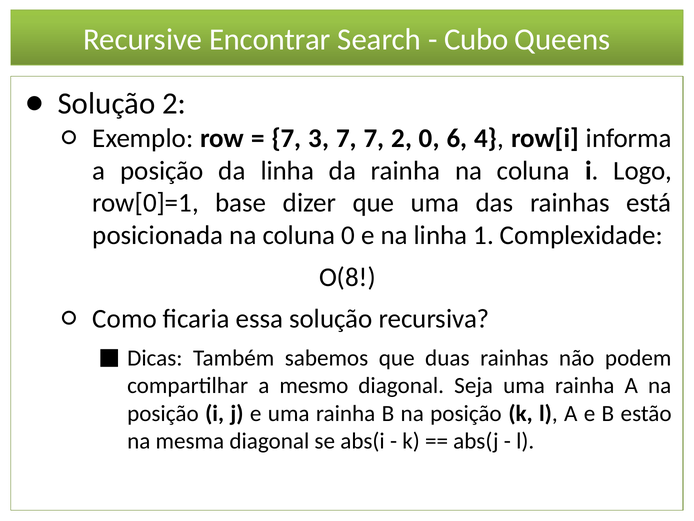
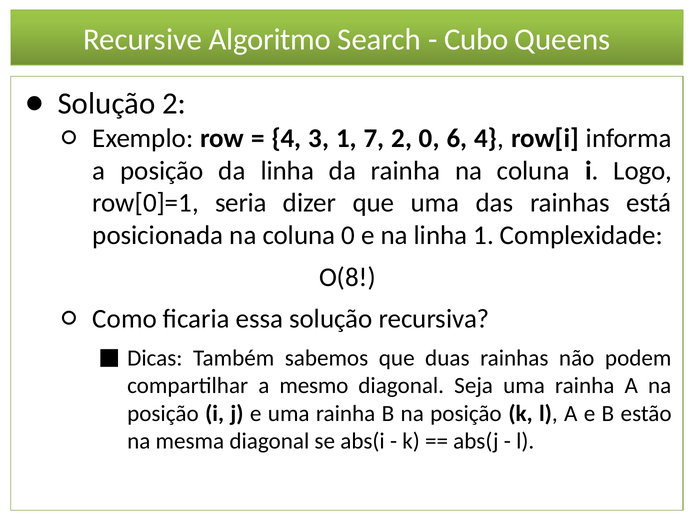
Encontrar: Encontrar -> Algoritmo (270, 40)
7: 7 -> 4 (286, 138)
3 7: 7 -> 1 (346, 138)
base: base -> seria (241, 203)
